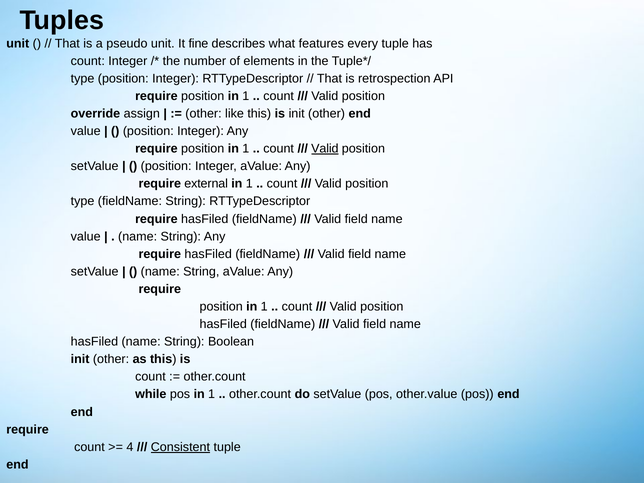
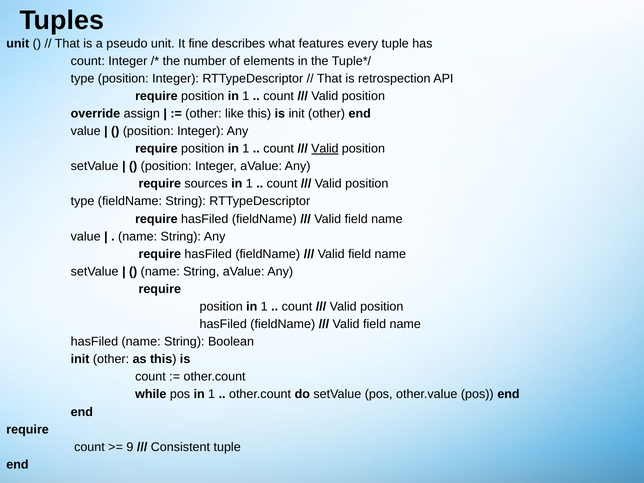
external: external -> sources (206, 184)
4: 4 -> 9 (130, 447)
Consistent underline: present -> none (180, 447)
